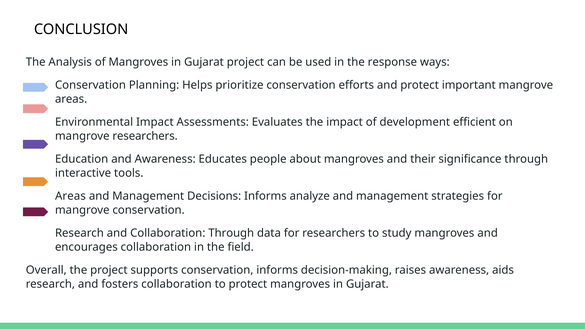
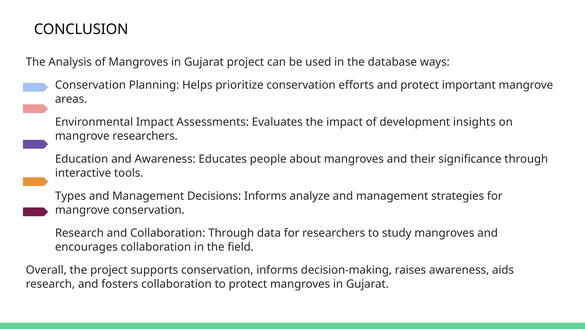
response: response -> database (392, 62)
efficient: efficient -> insights (474, 122)
Areas: Areas -> Types (71, 196)
